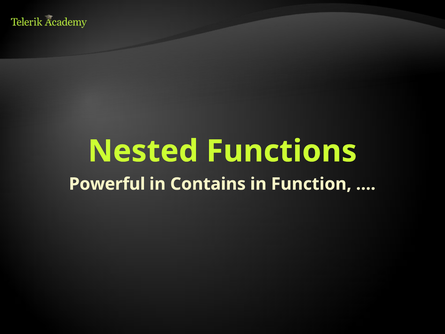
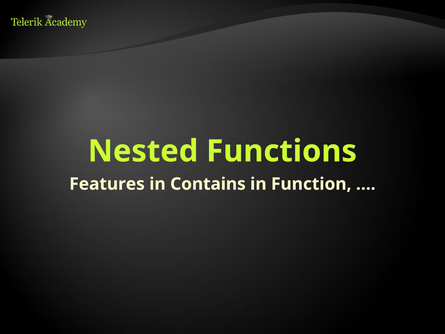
Powerful: Powerful -> Features (107, 184)
